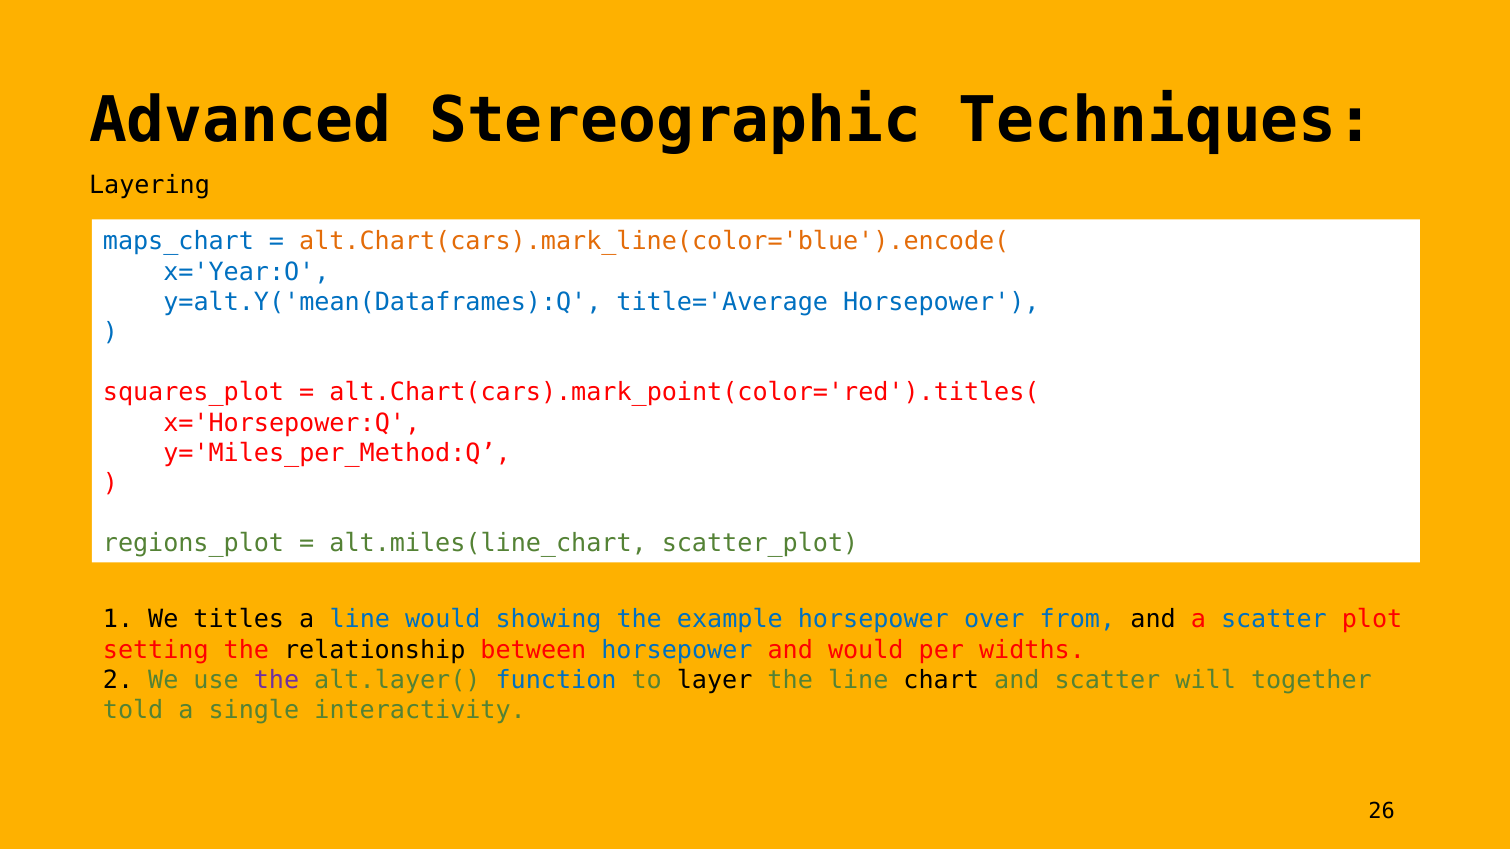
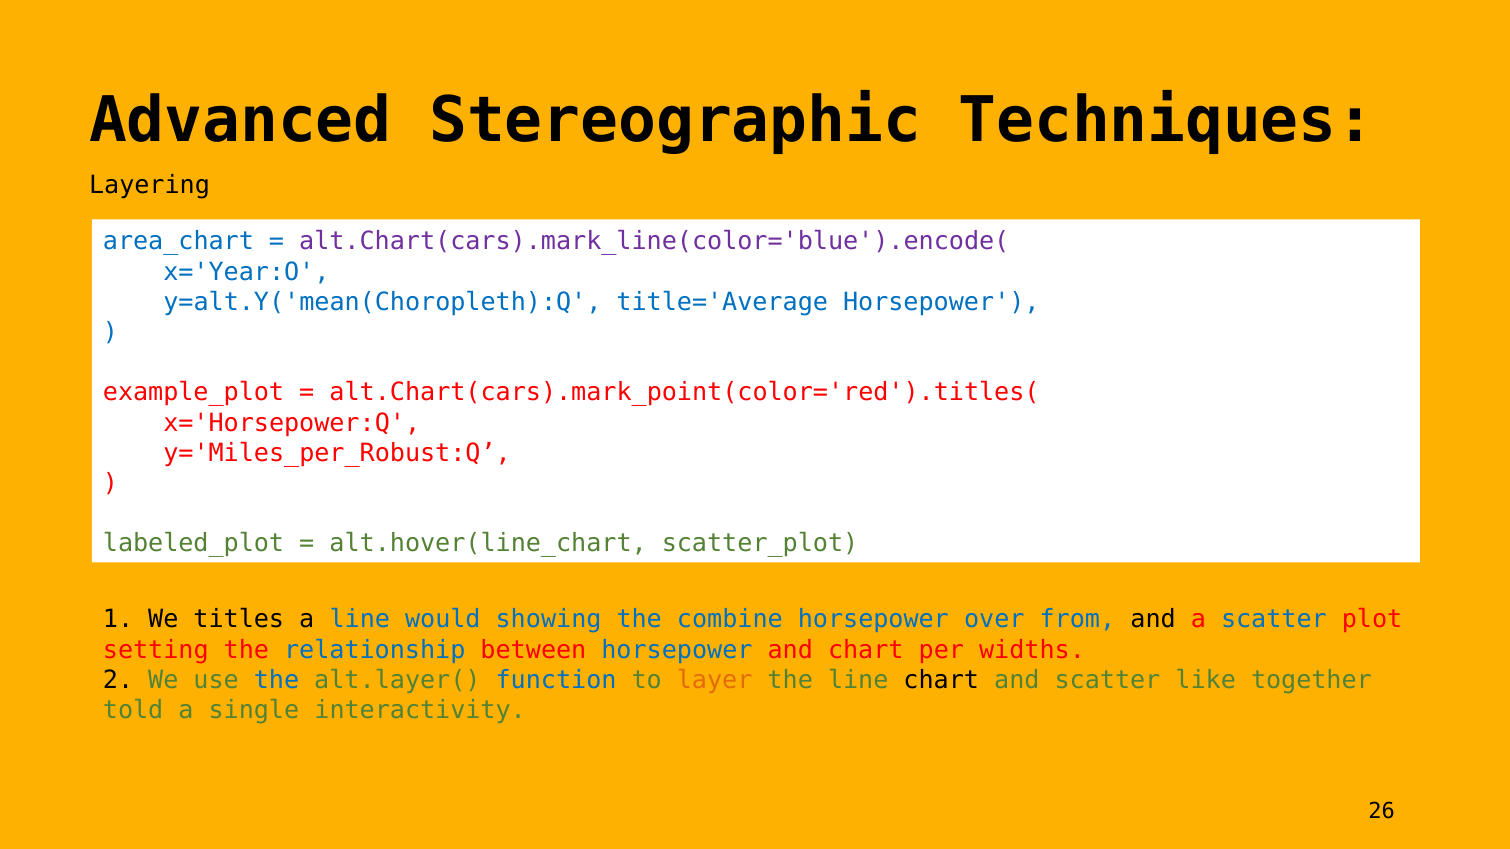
maps_chart: maps_chart -> area_chart (178, 242)
alt.Chart(cars).mark_line(color='blue').encode( colour: orange -> purple (654, 242)
y=alt.Y('mean(Dataframes):Q: y=alt.Y('mean(Dataframes):Q -> y=alt.Y('mean(Choropleth):Q (382, 302)
squares_plot: squares_plot -> example_plot (194, 393)
y='Miles_per_Method:Q: y='Miles_per_Method:Q -> y='Miles_per_Robust:Q (337, 453)
regions_plot: regions_plot -> labeled_plot (194, 544)
alt.miles(line_chart: alt.miles(line_chart -> alt.hover(line_chart (488, 544)
example: example -> combine (730, 620)
relationship colour: black -> blue (375, 650)
and would: would -> chart (866, 650)
the colour: purple -> blue (277, 680)
layer colour: black -> orange (715, 680)
will: will -> like (1206, 680)
